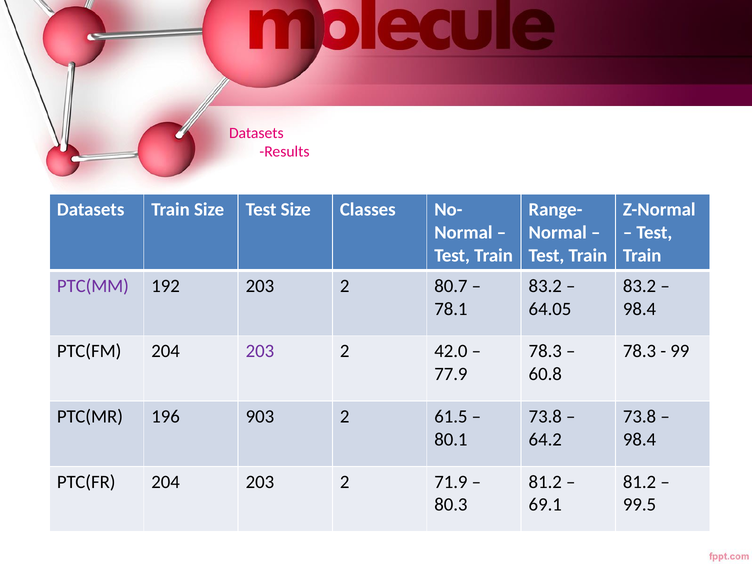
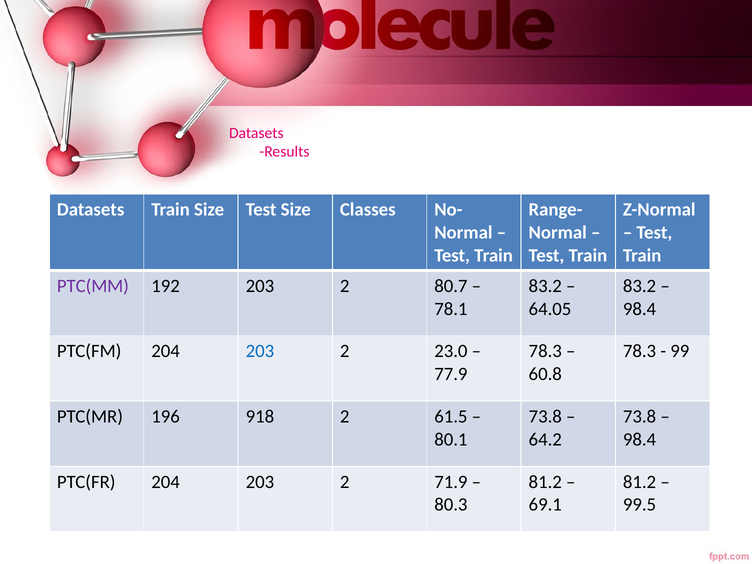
203 colour: purple -> blue (260, 351)
42.0: 42.0 -> 23.0 (451, 351)
903: 903 -> 918 (260, 417)
